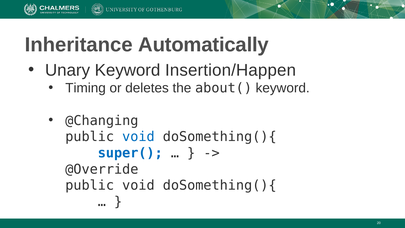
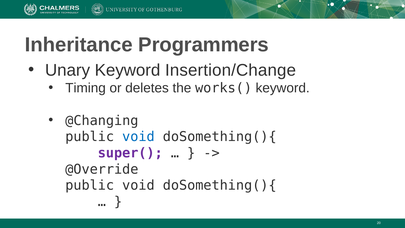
Automatically: Automatically -> Programmers (204, 45)
Insertion/Happen: Insertion/Happen -> Insertion/Change (231, 70)
about(: about( -> works( (224, 88)
super( colour: blue -> purple (130, 153)
